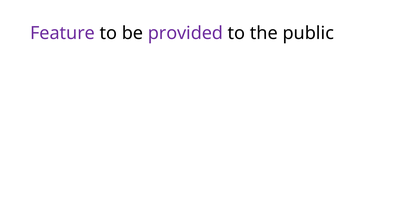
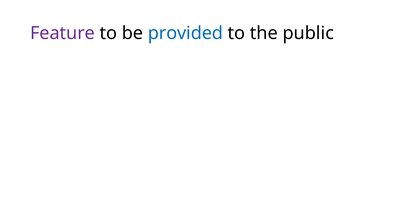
provided colour: purple -> blue (185, 33)
